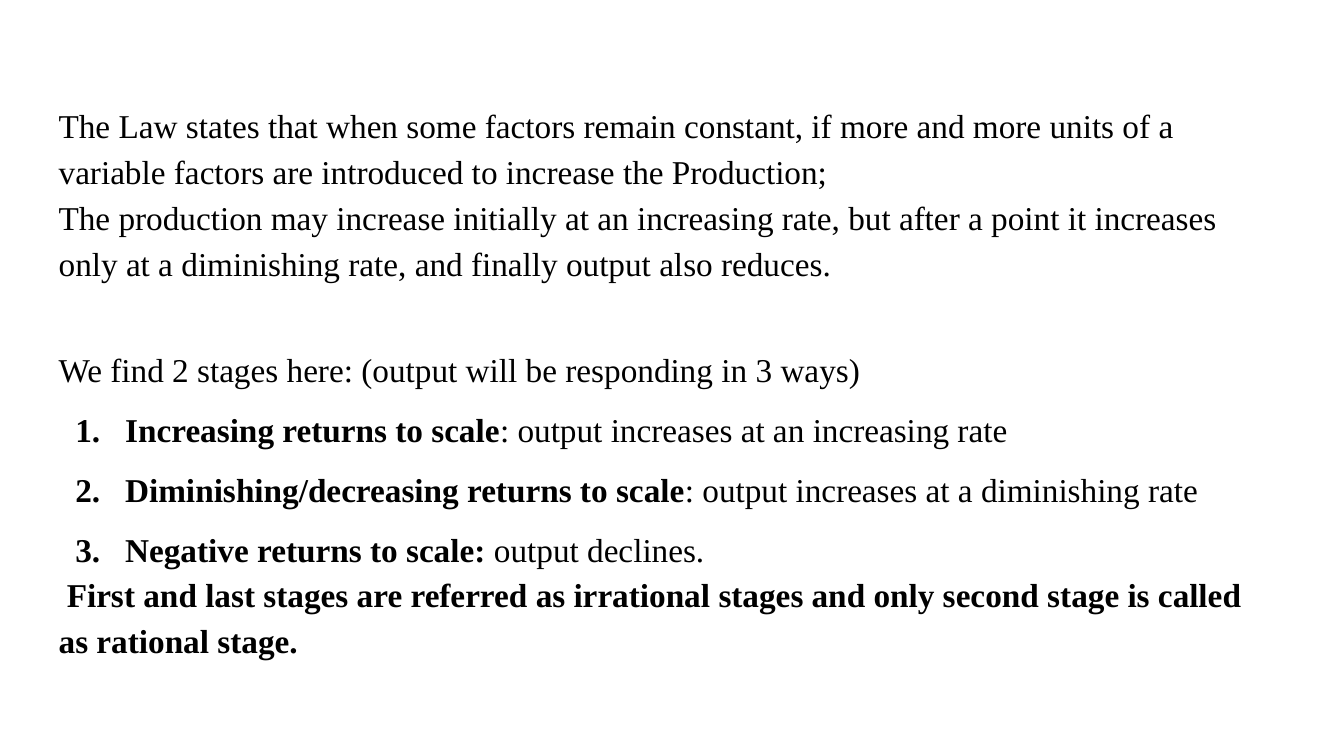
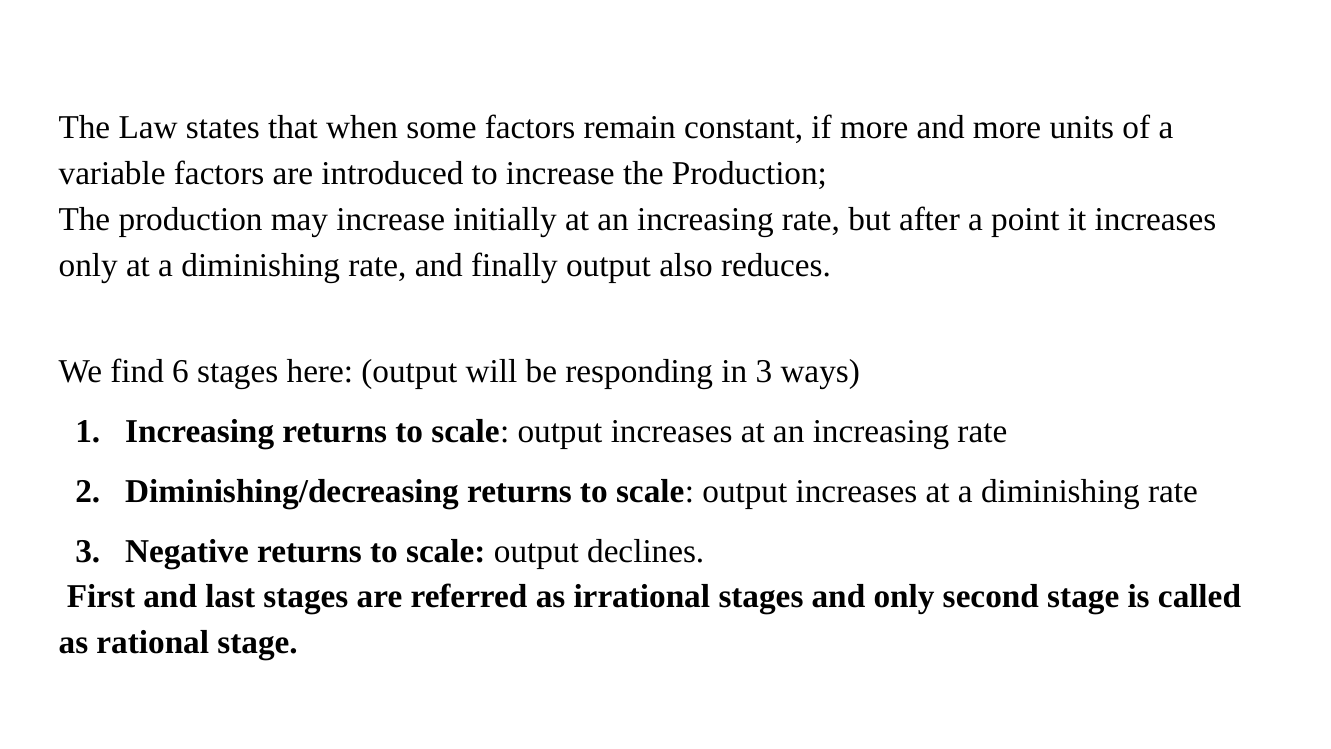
find 2: 2 -> 6 (180, 371)
